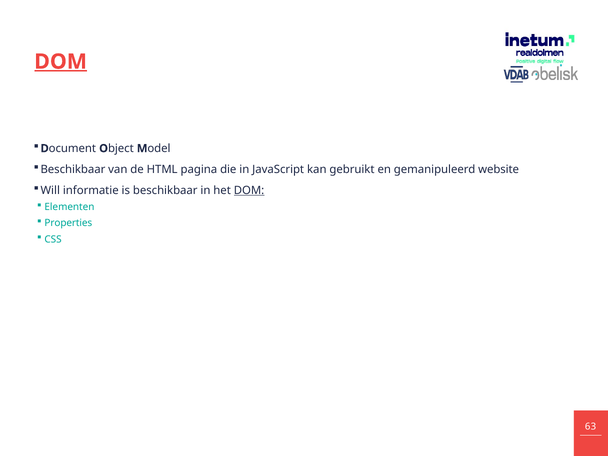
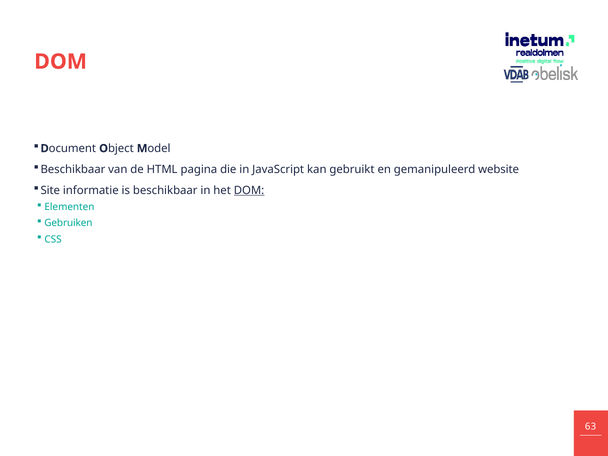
DOM underline: present -> none (61, 62)
Will: Will -> Site (50, 190)
Properties: Properties -> Gebruiken (68, 223)
